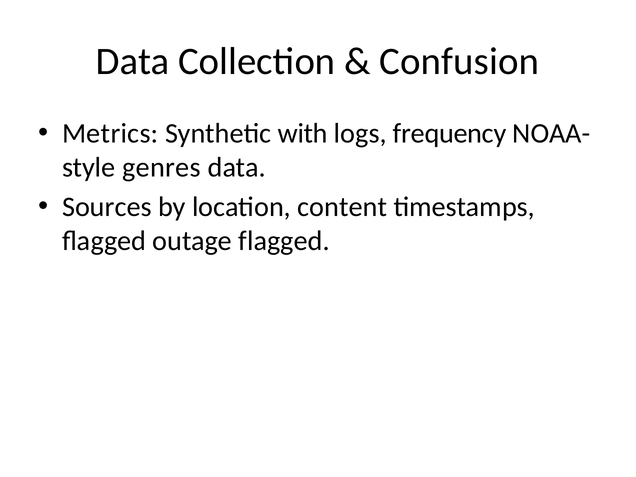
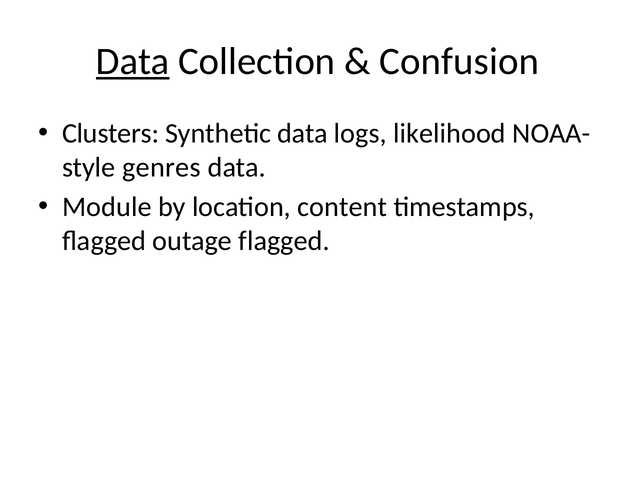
Data underline: none -> present (133, 62)
Metrics: Metrics -> Clusters (111, 133)
Synthetic with: with -> data (303, 133)
frequency: frequency -> likelihood (449, 133)
Sources: Sources -> Module (107, 207)
